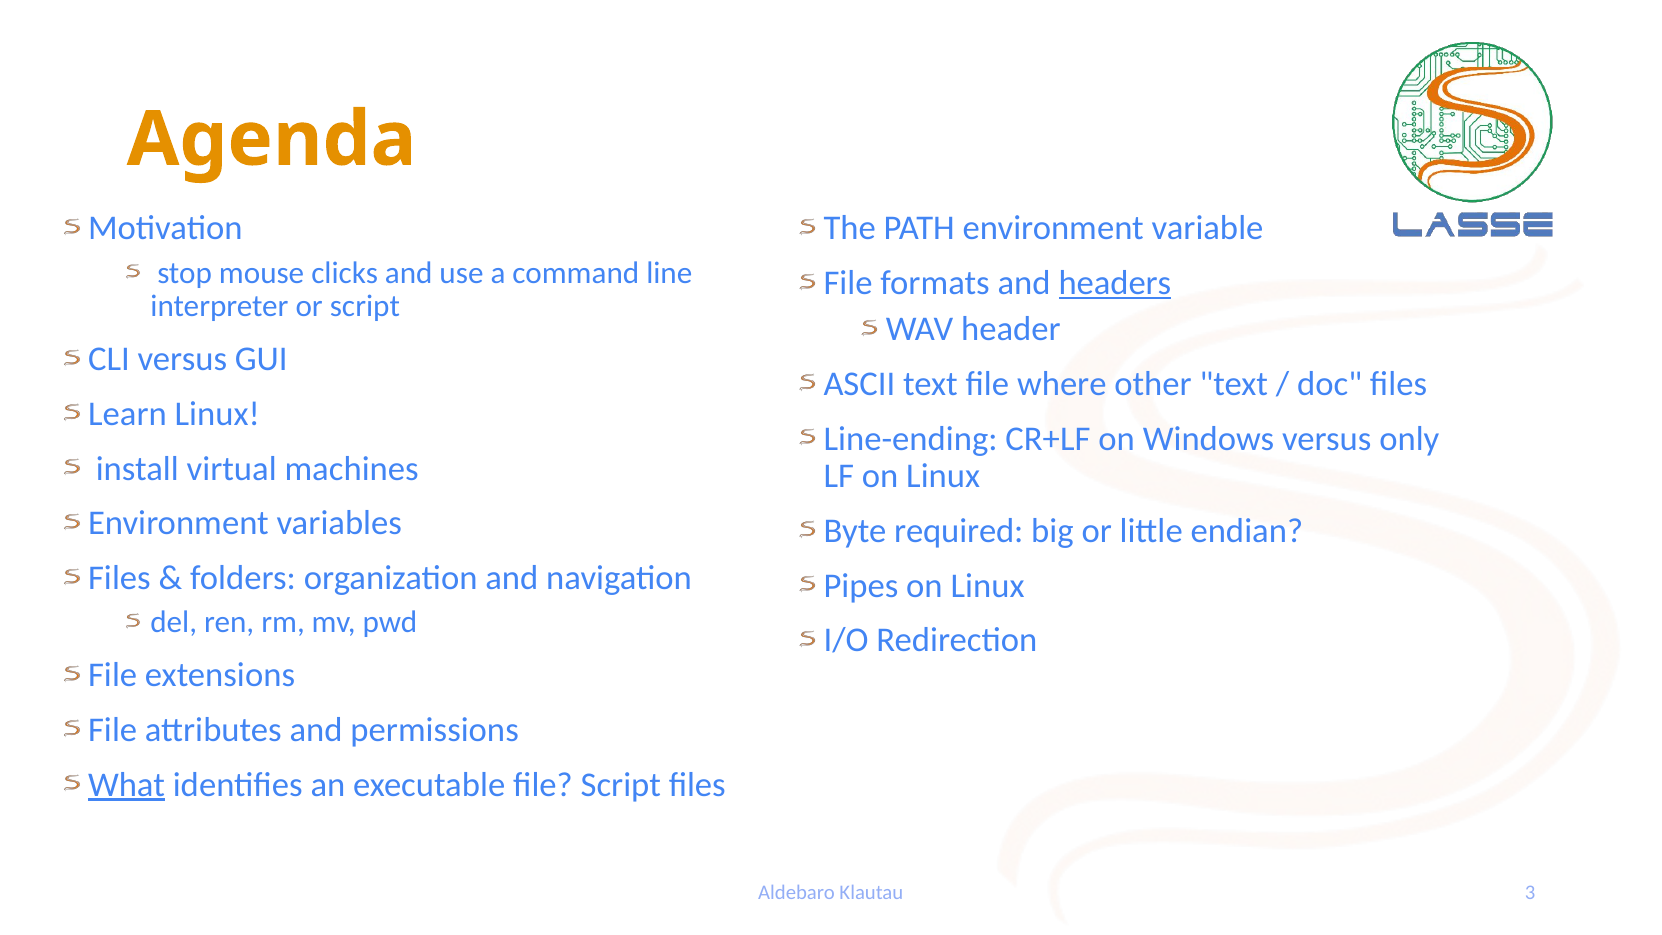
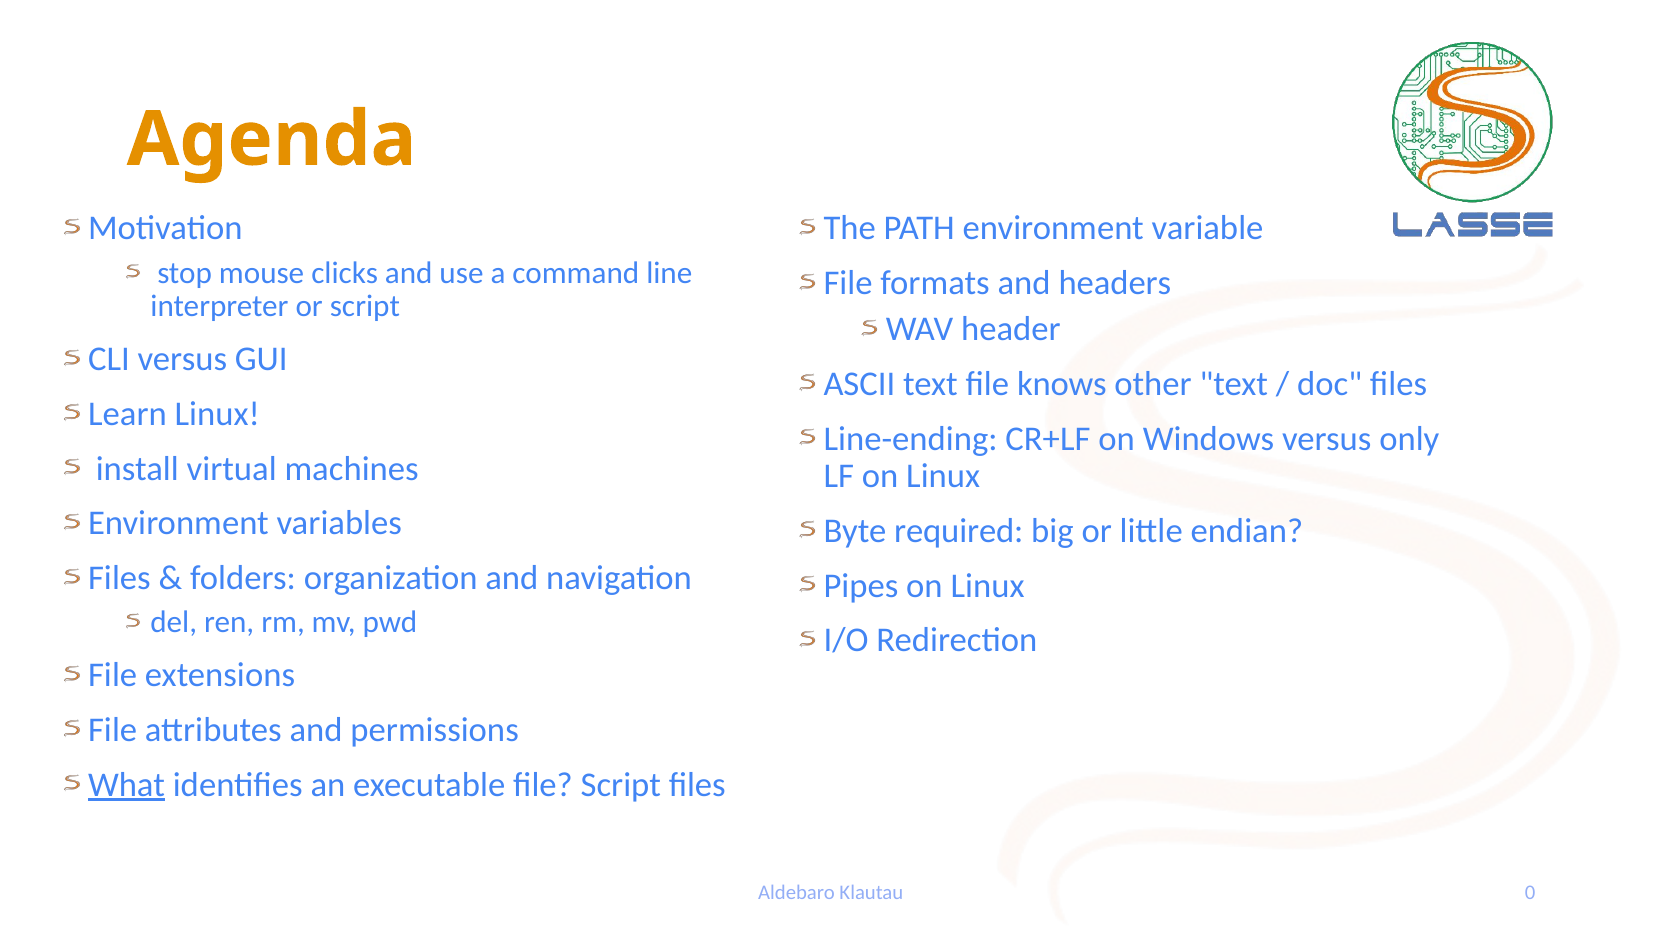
headers underline: present -> none (1115, 283)
where: where -> knows (1062, 384)
3: 3 -> 0 (1530, 893)
